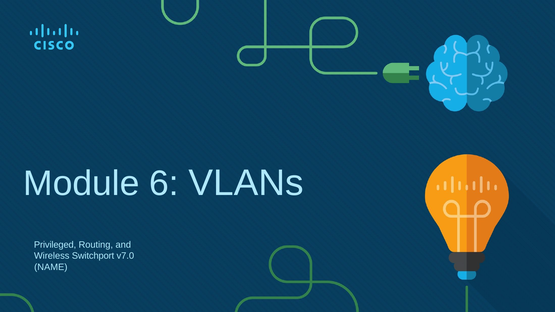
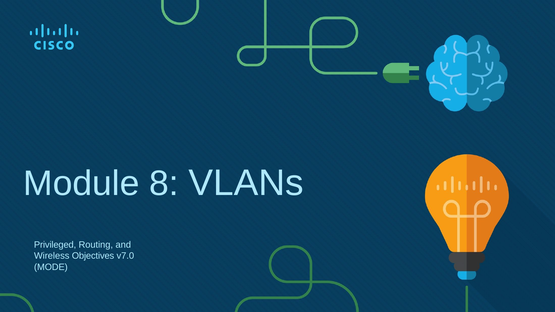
6: 6 -> 8 (164, 184)
Switchport: Switchport -> Objectives (93, 256)
NAME: NAME -> MODE (51, 267)
